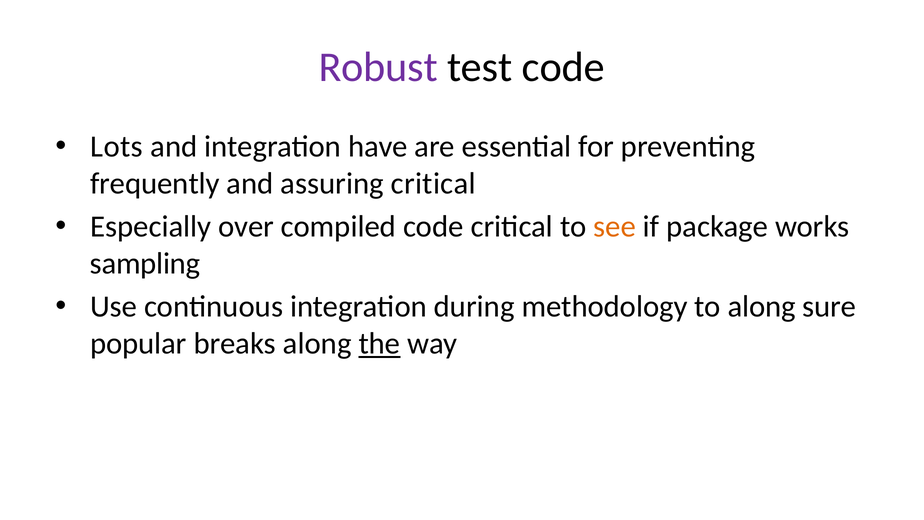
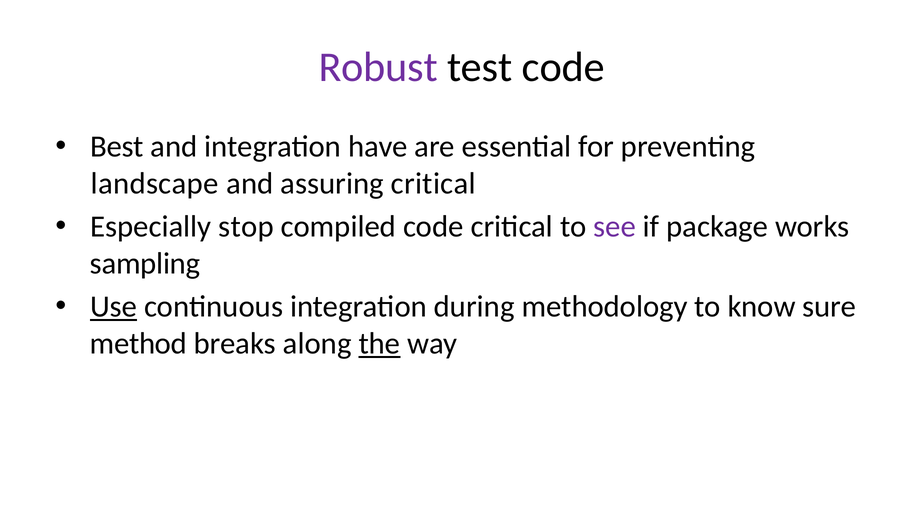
Lots: Lots -> Best (117, 147)
frequently: frequently -> landscape (155, 184)
over: over -> stop (246, 227)
see colour: orange -> purple (615, 227)
Use underline: none -> present (114, 307)
to along: along -> know (762, 307)
popular: popular -> method (138, 344)
